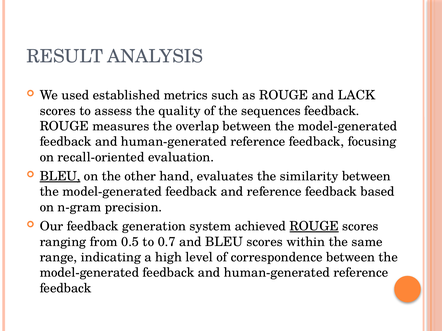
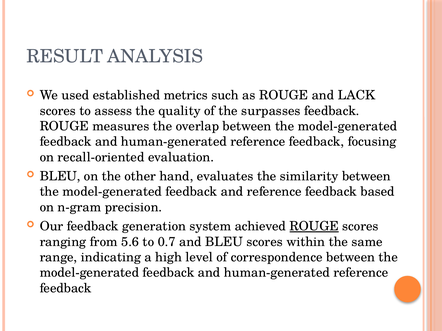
sequences: sequences -> surpasses (271, 111)
BLEU underline: present -> none (60, 177)
0.5: 0.5 -> 5.6 (130, 242)
